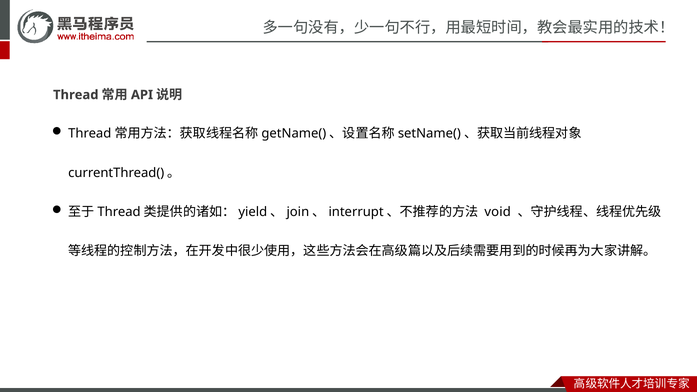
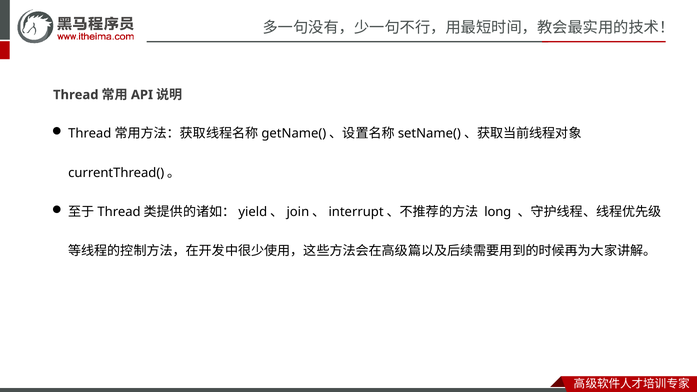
void: void -> long (498, 212)
